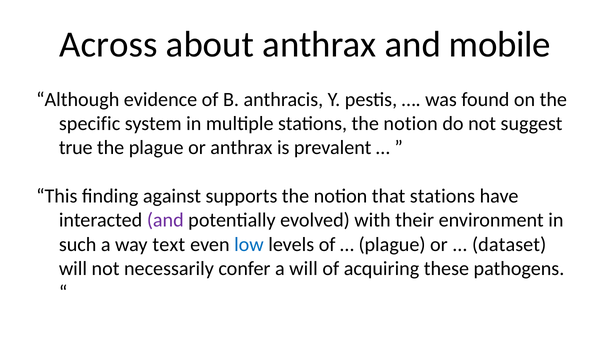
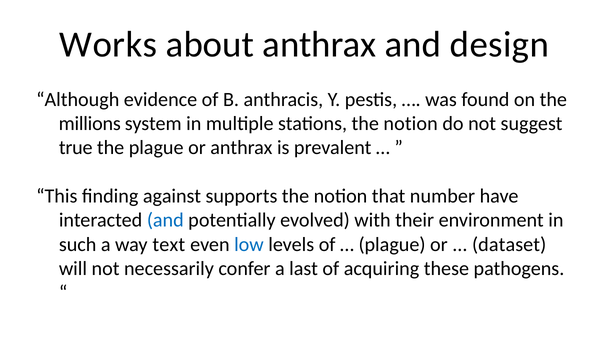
Across: Across -> Works (108, 45)
mobile: mobile -> design (499, 45)
specific: specific -> millions (90, 123)
that stations: stations -> number (442, 196)
and colour: purple -> blue (165, 220)
a will: will -> last (304, 268)
